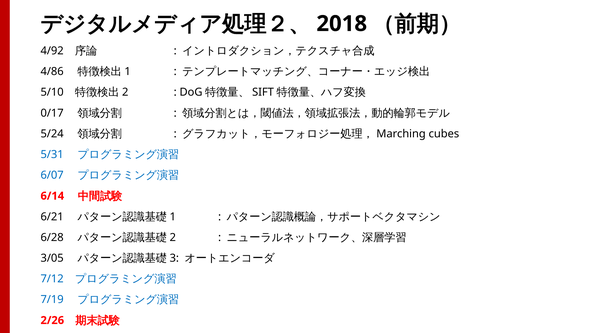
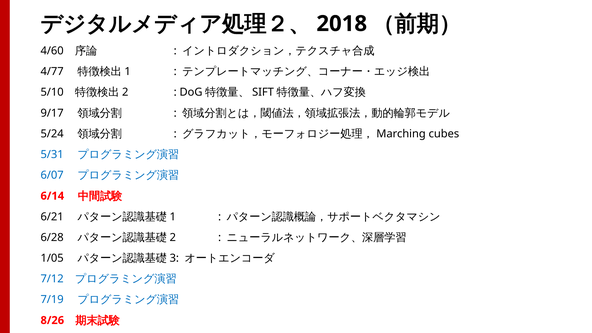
4/92: 4/92 -> 4/60 (52, 51)
4/86: 4/86 -> 4/77 (52, 72)
0/17: 0/17 -> 9/17 (52, 113)
3/05: 3/05 -> 1/05 (52, 258)
2/26: 2/26 -> 8/26 (52, 320)
